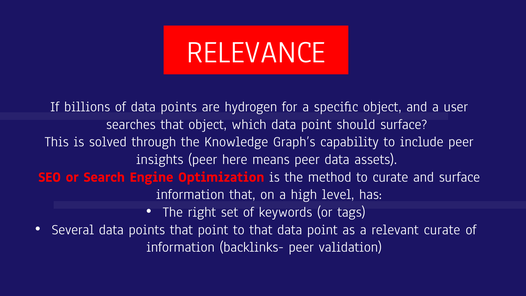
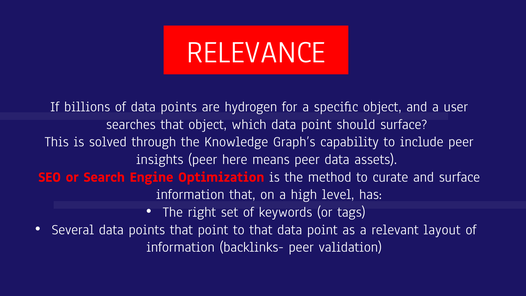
relevant curate: curate -> layout (442, 229)
